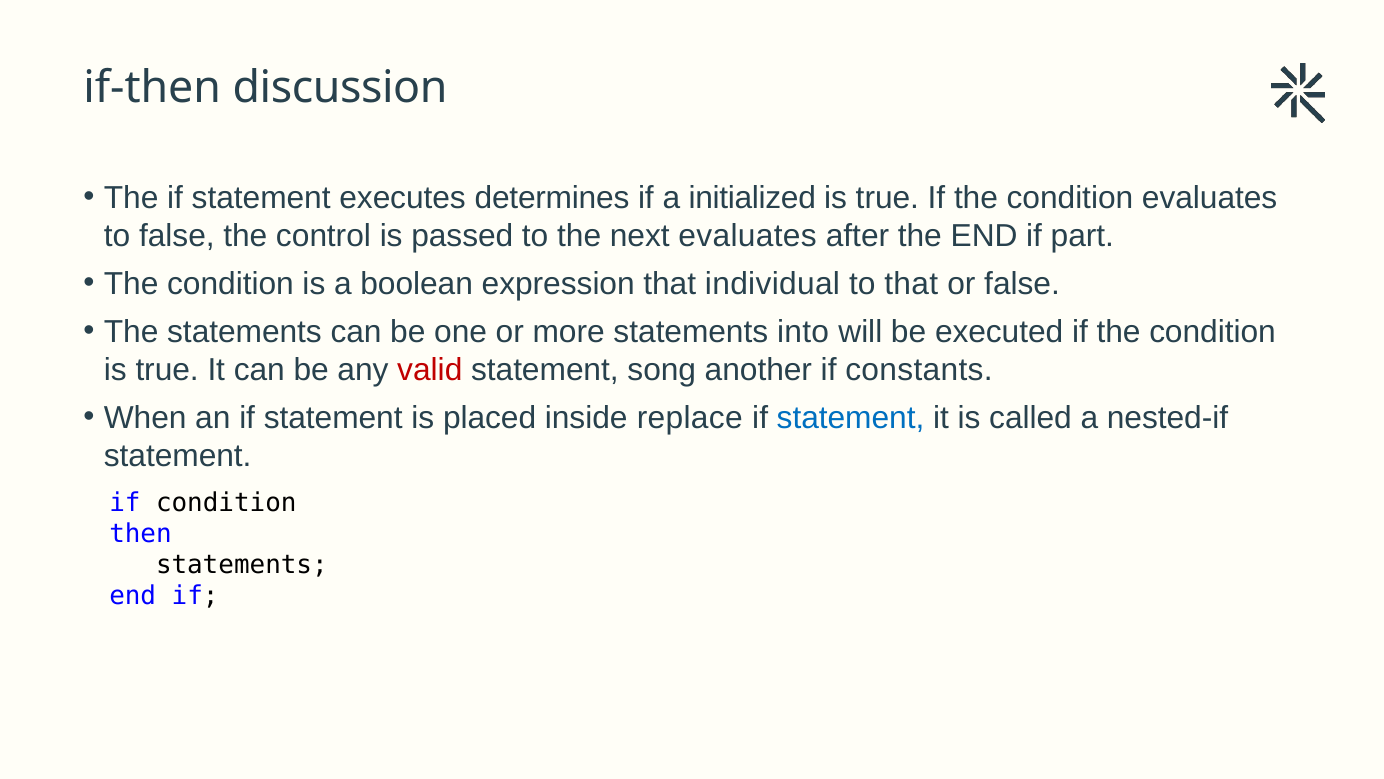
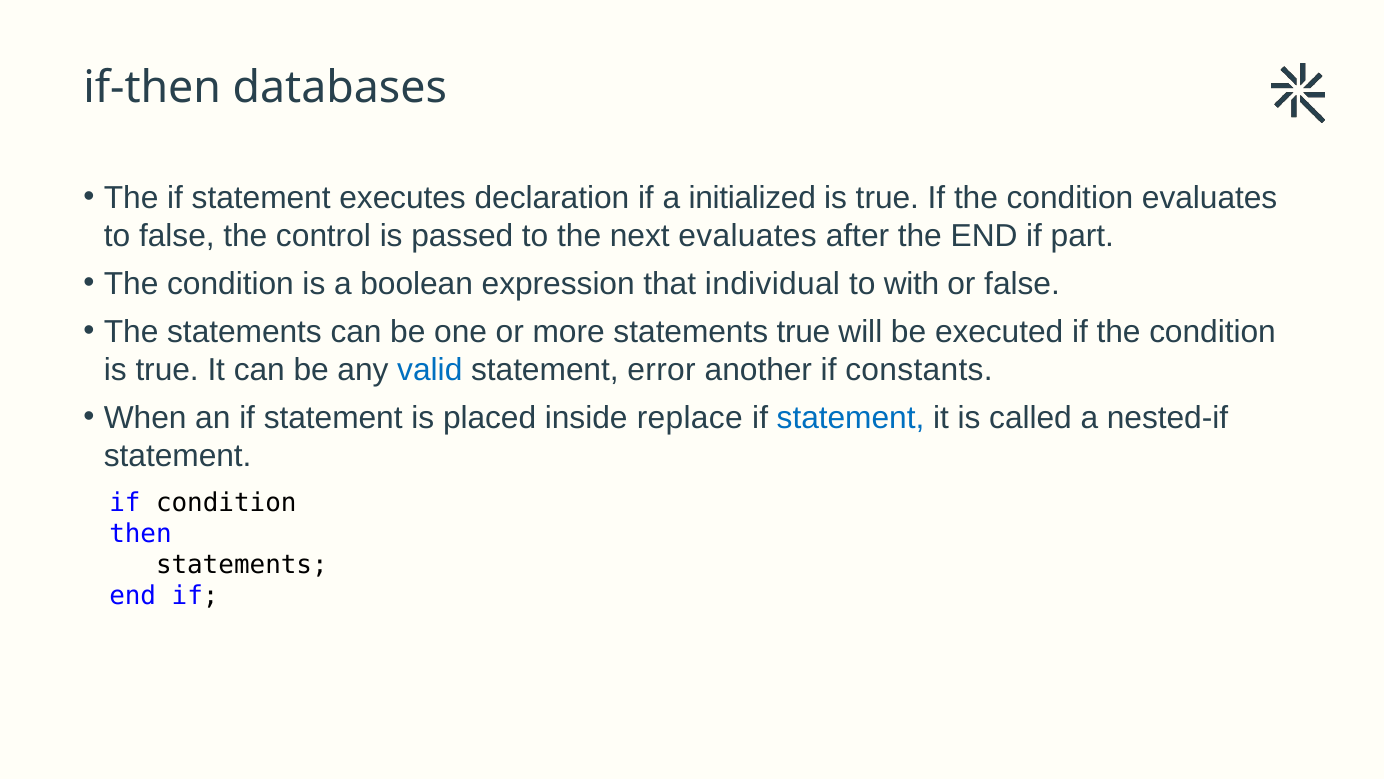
discussion: discussion -> databases (340, 88)
determines: determines -> declaration (552, 197)
to that: that -> with (912, 284)
statements into: into -> true (803, 332)
valid colour: red -> blue (430, 370)
song: song -> error (662, 370)
